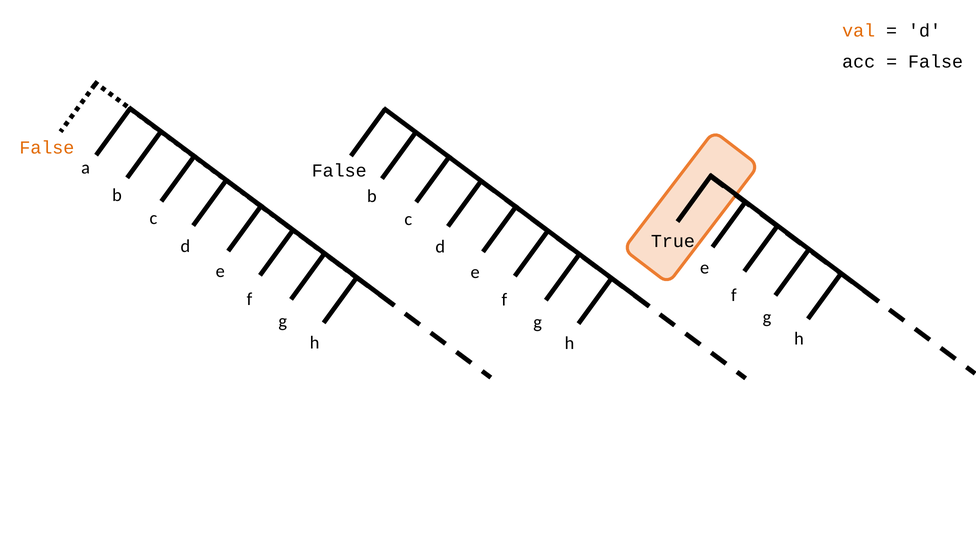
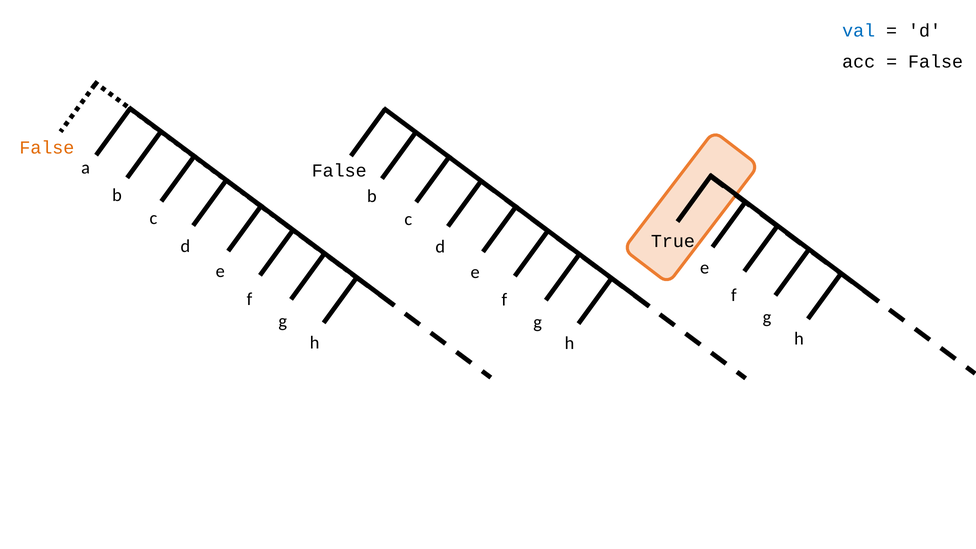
val colour: orange -> blue (859, 31)
